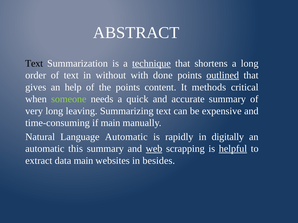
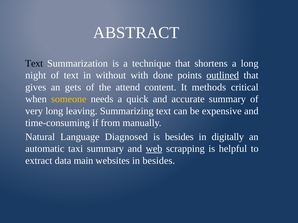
technique underline: present -> none (151, 64)
order: order -> night (36, 75)
help: help -> gets (73, 87)
the points: points -> attend (128, 87)
someone colour: light green -> yellow (69, 99)
if main: main -> from (110, 123)
Language Automatic: Automatic -> Diagnosed (126, 137)
is rapidly: rapidly -> besides (179, 137)
this: this -> taxi (76, 149)
helpful underline: present -> none (233, 149)
